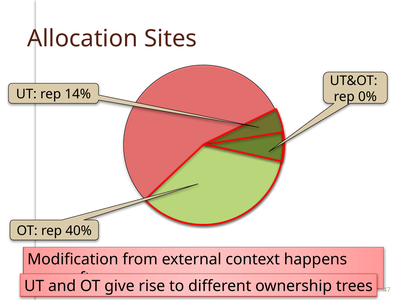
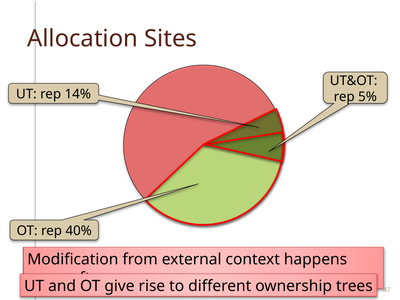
0%: 0% -> 5% (367, 97)
